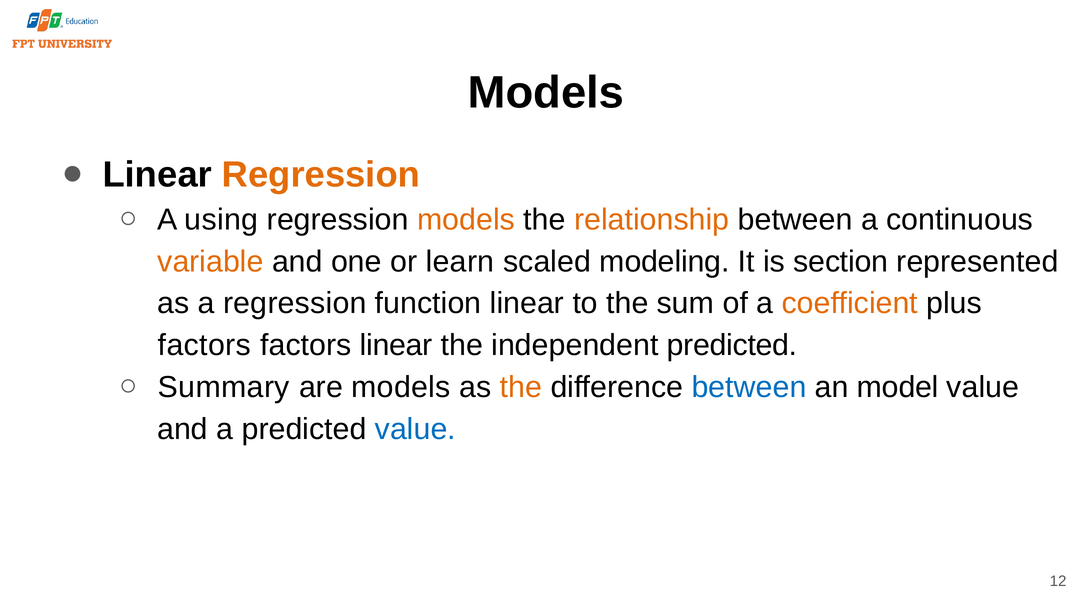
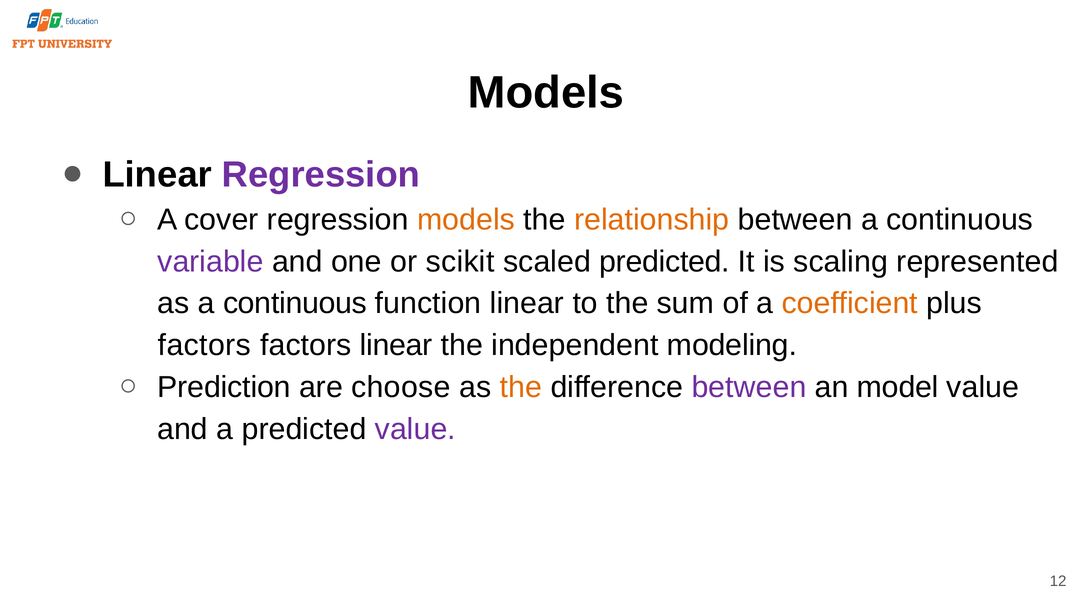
Regression colour: orange -> purple (321, 175)
using: using -> cover (221, 220)
variable colour: orange -> purple (210, 262)
learn: learn -> scikit (460, 262)
scaled modeling: modeling -> predicted (665, 262)
section: section -> scaling (841, 262)
as a regression: regression -> continuous (295, 304)
independent predicted: predicted -> modeling (732, 345)
Summary: Summary -> Prediction (224, 387)
are models: models -> choose (401, 387)
between colour: blue -> purple (749, 387)
value colour: blue -> purple (415, 429)
